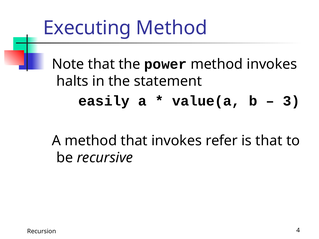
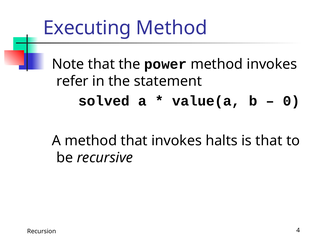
halts: halts -> refer (72, 81)
easily: easily -> solved (104, 101)
3: 3 -> 0 (291, 101)
refer: refer -> halts (222, 141)
